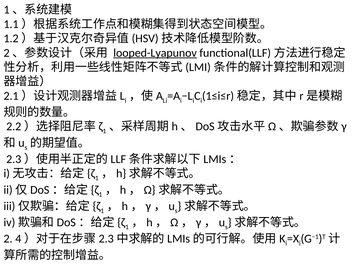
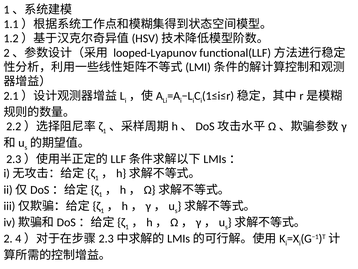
looped-Lyapunov underline: present -> none (155, 53)
